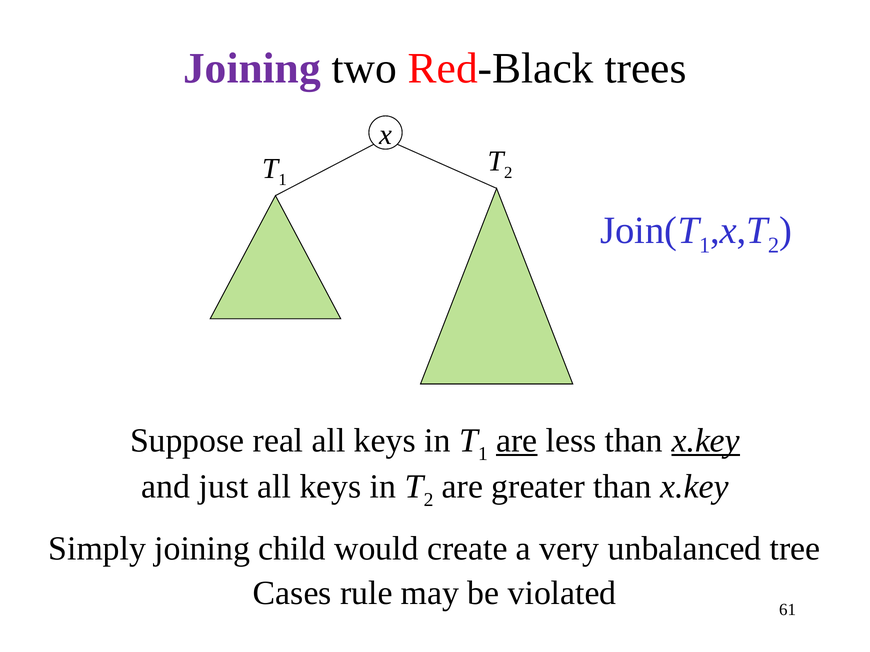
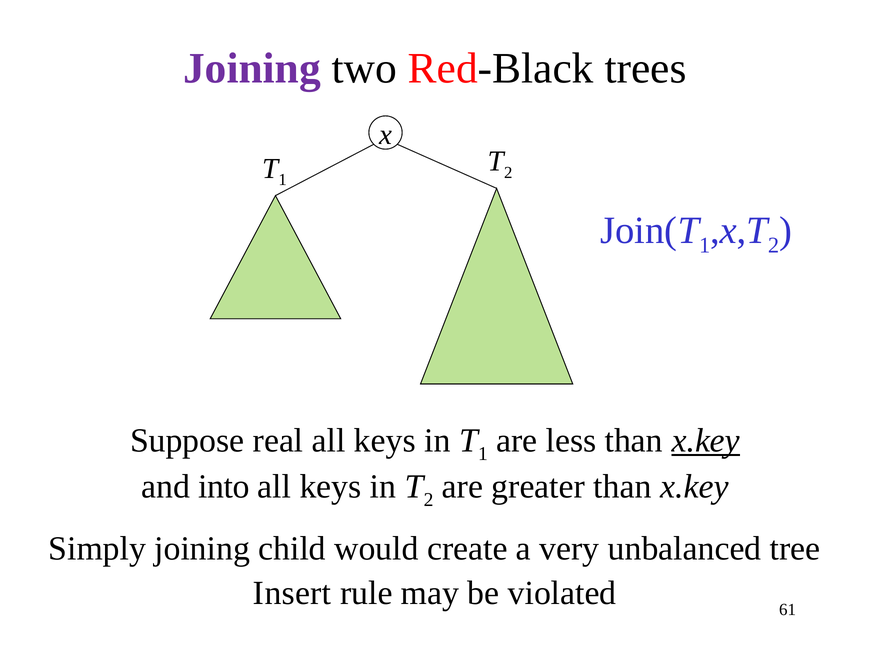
are underline: present -> none (517, 441)
just: just -> into (224, 487)
Cases: Cases -> Insert (292, 593)
